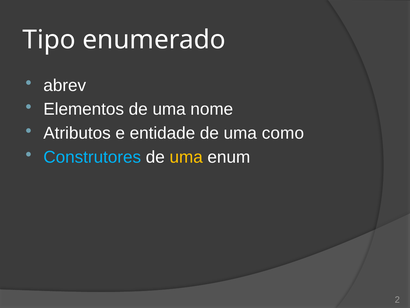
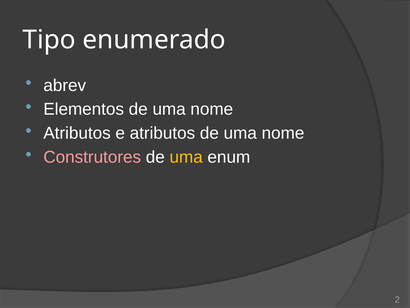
e entidade: entidade -> atributos (162, 133)
como: como -> nome (283, 133)
Construtores colour: light blue -> pink (92, 157)
